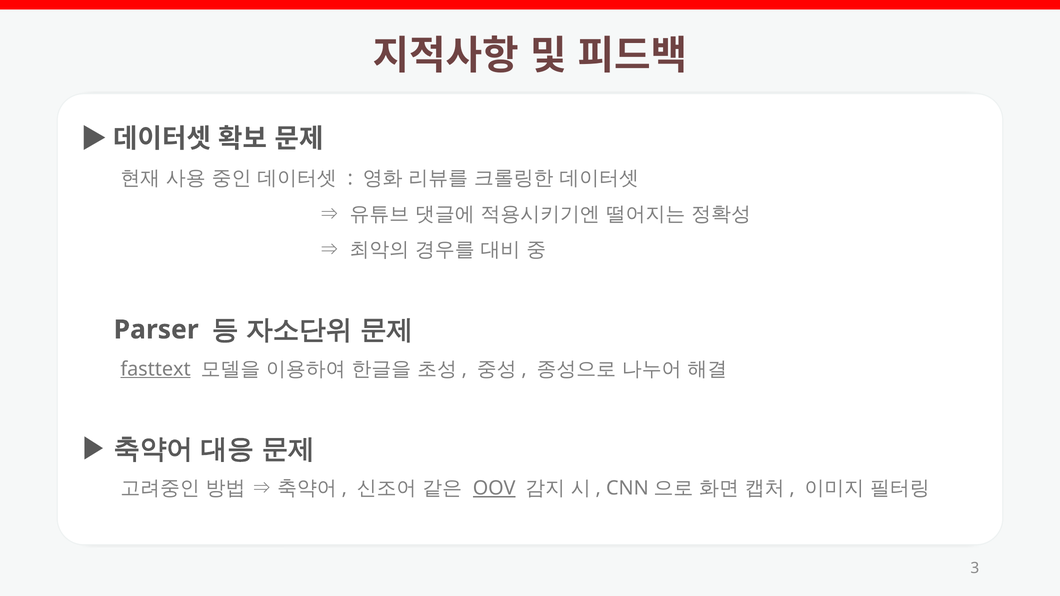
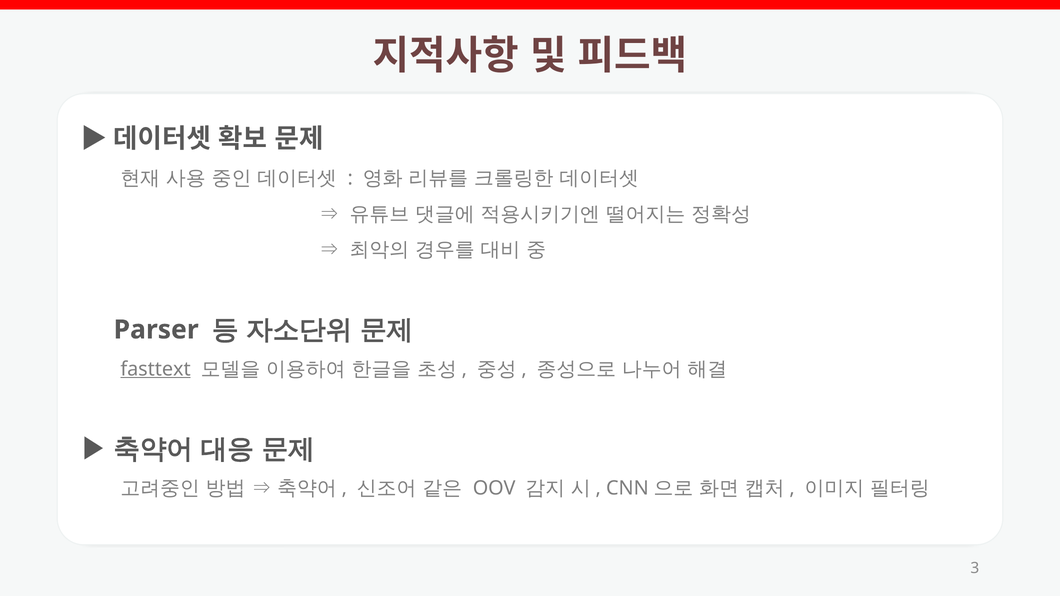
OOV underline: present -> none (494, 488)
